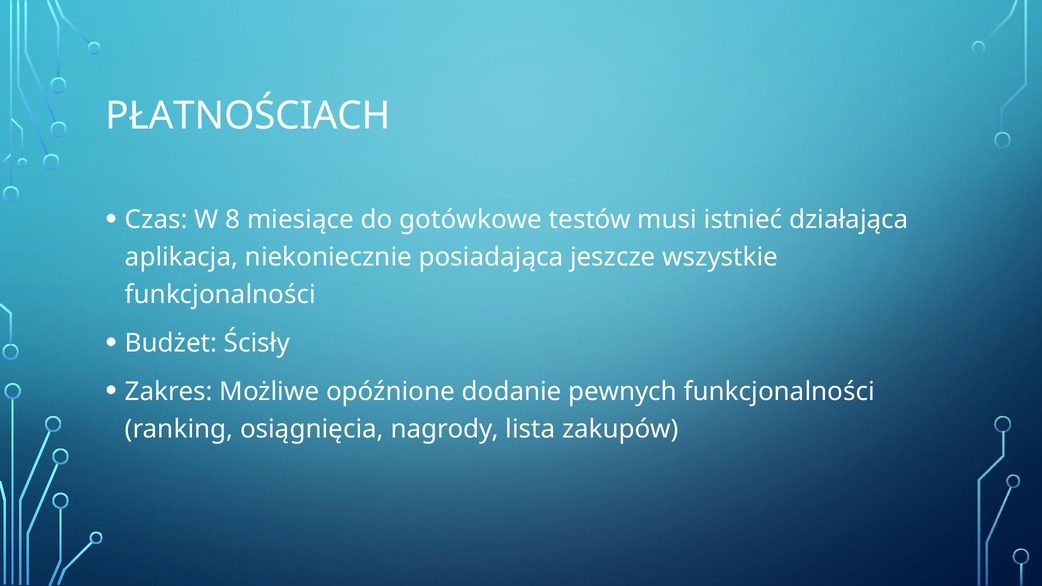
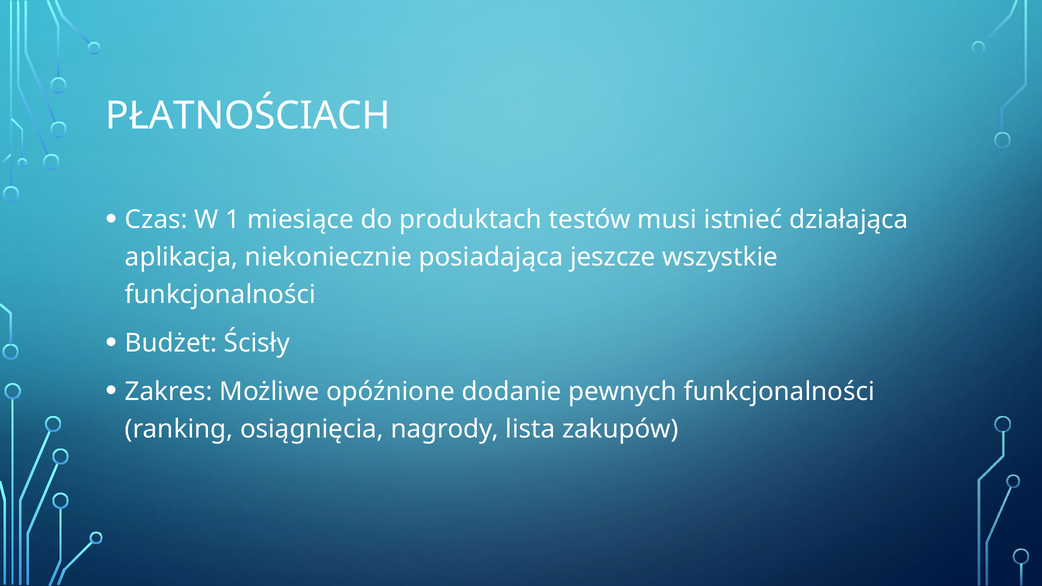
8: 8 -> 1 (233, 220)
gotówkowe: gotówkowe -> produktach (471, 220)
